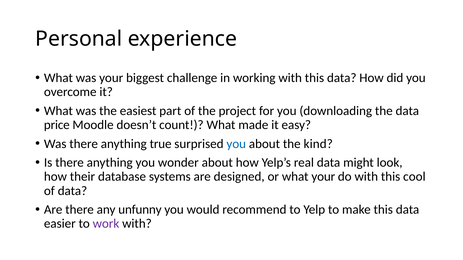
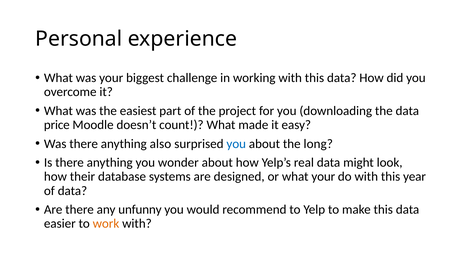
true: true -> also (160, 144)
kind: kind -> long (318, 144)
cool: cool -> year (415, 177)
work colour: purple -> orange (106, 224)
